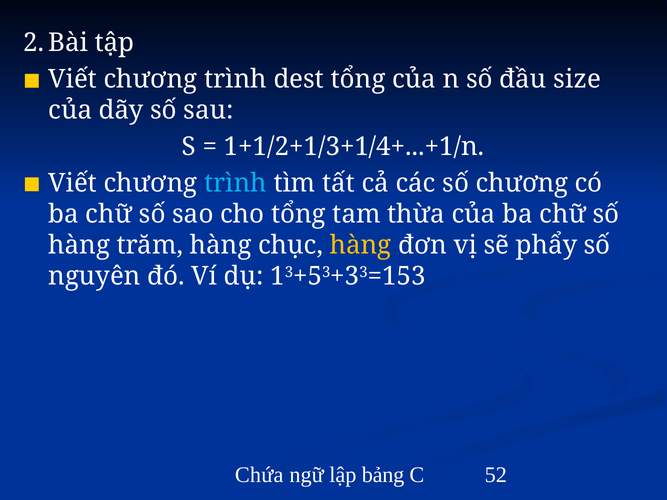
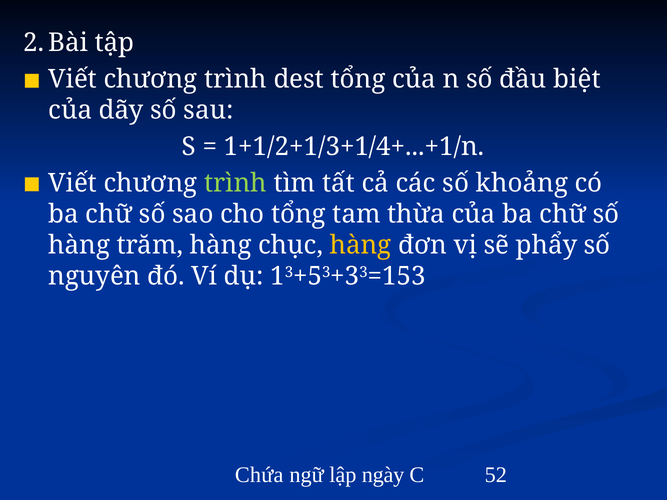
size: size -> biệt (577, 79)
trình colour: light blue -> light green (235, 183)
số chương: chương -> khoảng (522, 183)
bảng: bảng -> ngày (383, 475)
